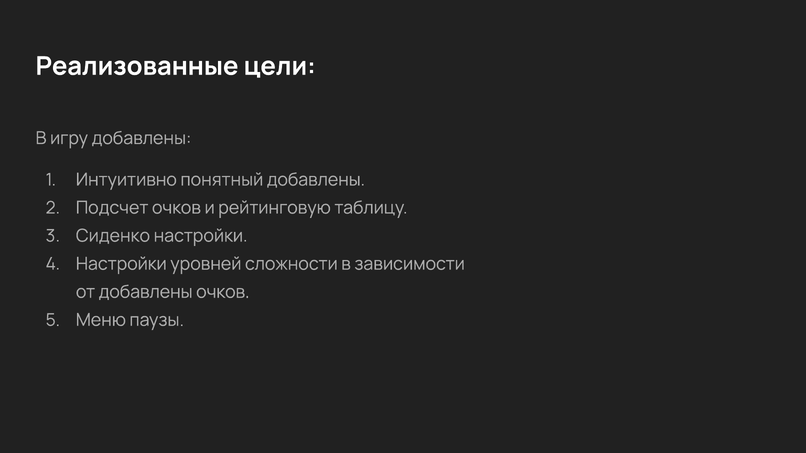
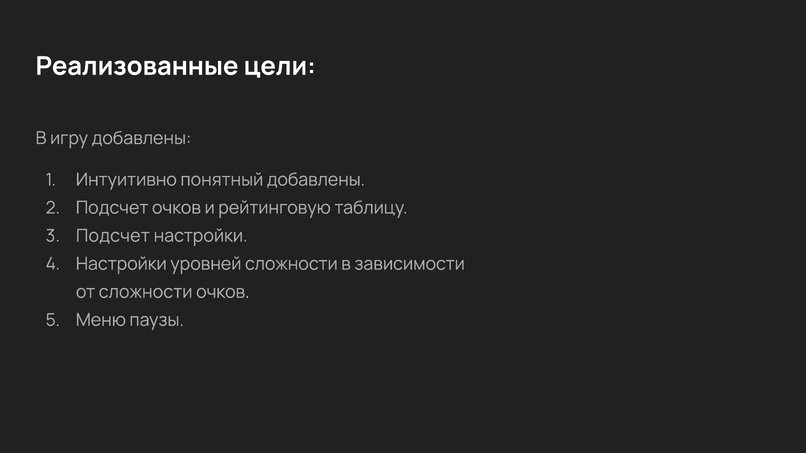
Сиденко: Сиденко -> Подсчет (113, 236)
от добавлены: добавлены -> сложности (146, 292)
